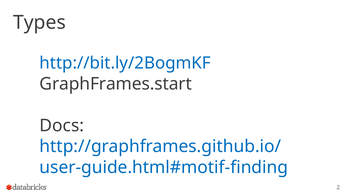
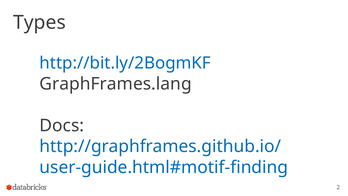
GraphFrames.start: GraphFrames.start -> GraphFrames.lang (116, 84)
